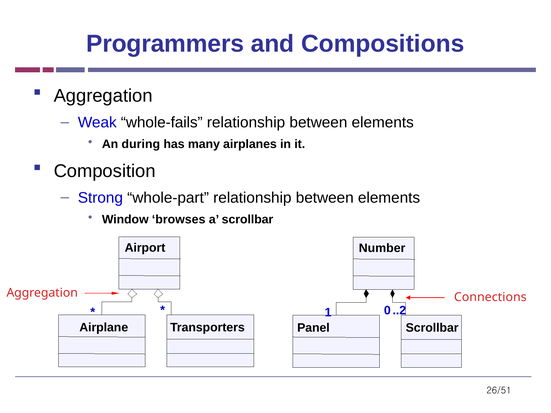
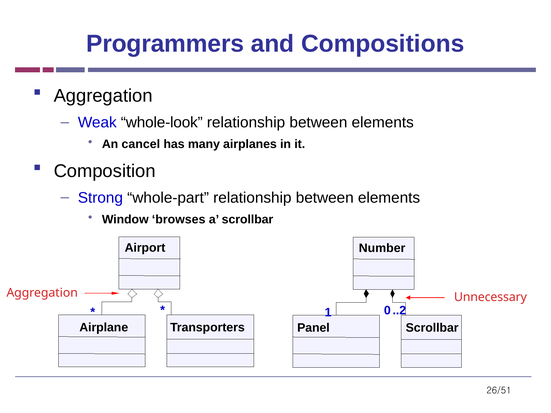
whole-fails: whole-fails -> whole-look (162, 123)
during: during -> cancel (141, 144)
Connections: Connections -> Unnecessary (490, 297)
